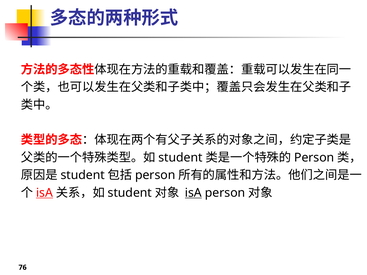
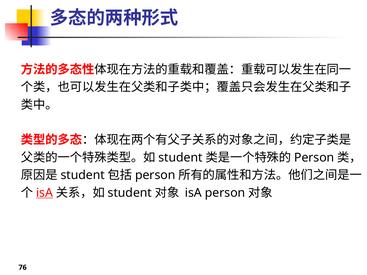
isA underline: present -> none (193, 193)
